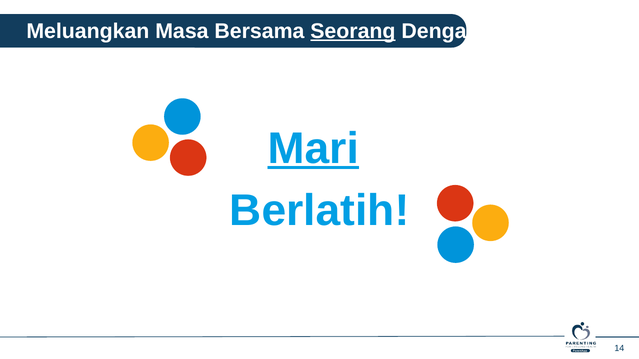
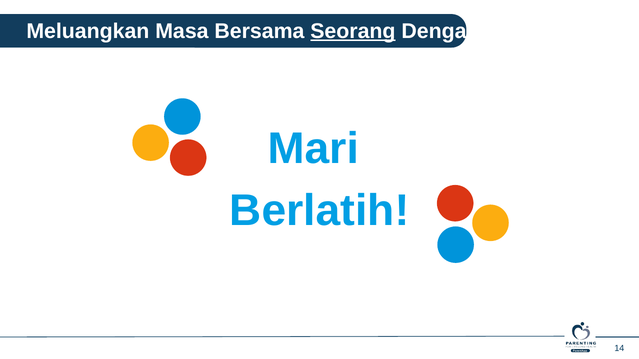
Mari underline: present -> none (313, 149)
